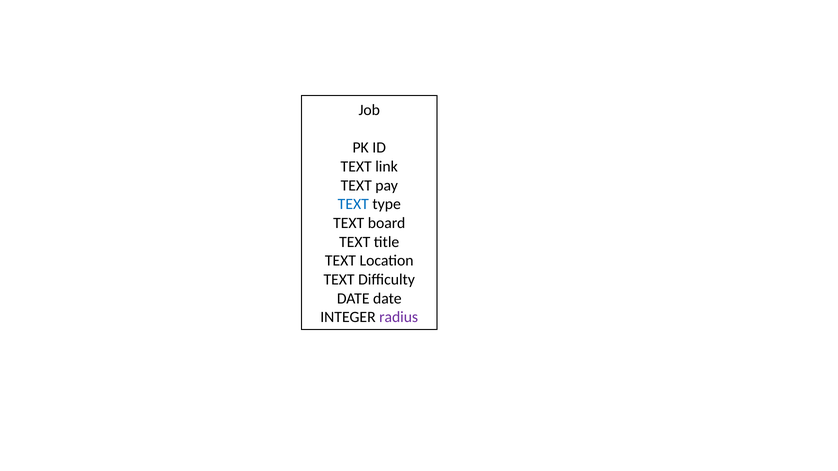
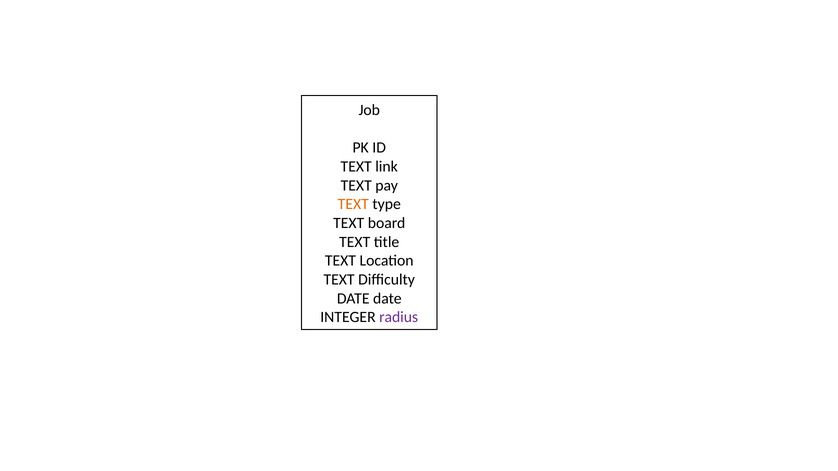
TEXT colour: blue -> orange (353, 204)
